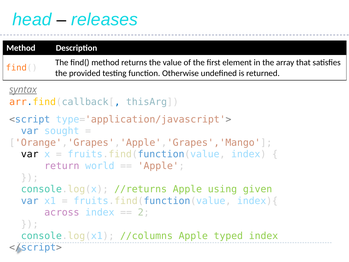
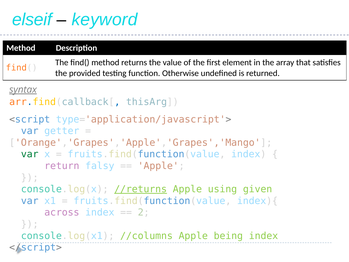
head: head -> elseif (32, 19)
releases: releases -> keyword (105, 19)
sought: sought -> getter (62, 131)
var colour: black -> green (30, 154)
world: world -> falsy (100, 166)
//returns underline: none -> present (141, 189)
typed: typed -> being (228, 236)
